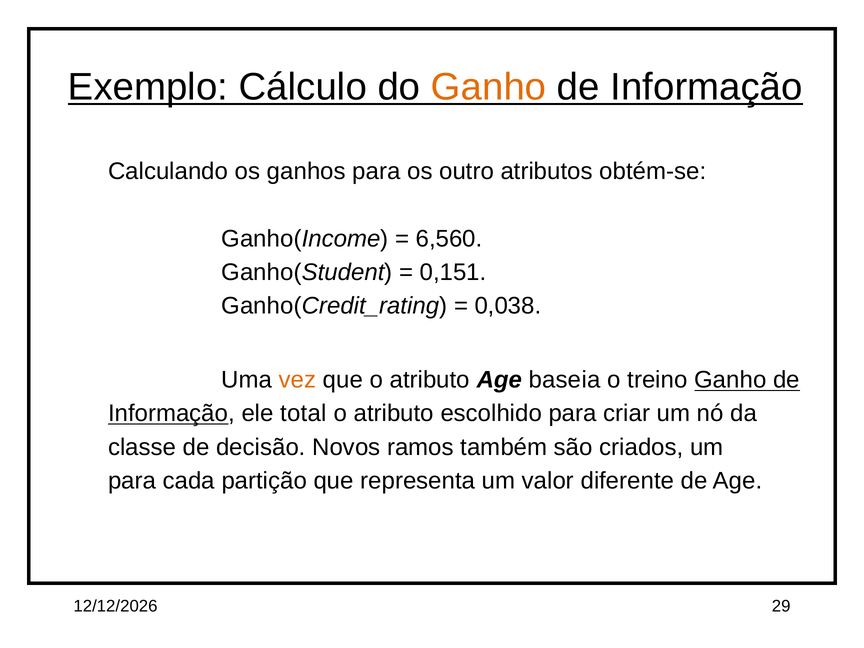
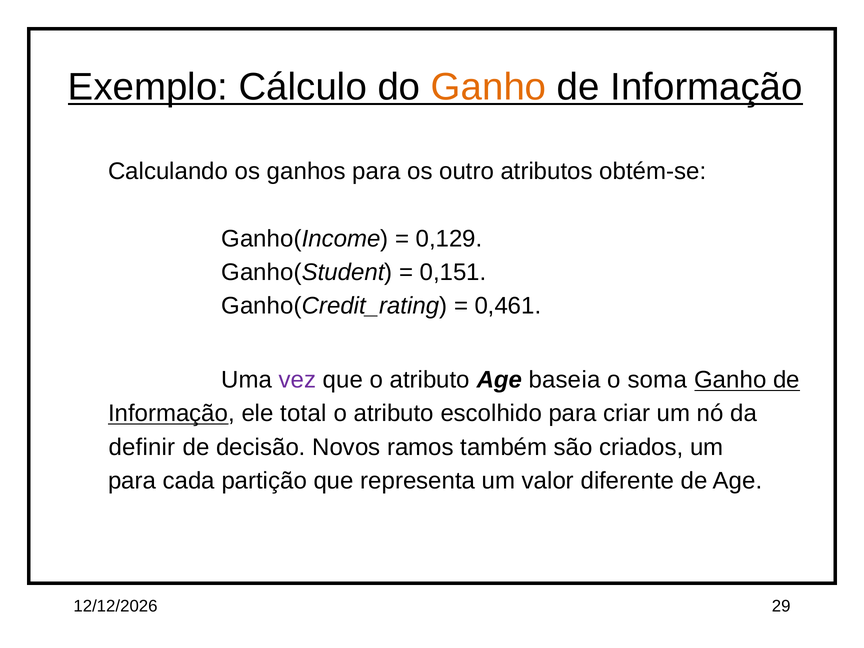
6,560: 6,560 -> 0,129 (449, 239)
0,038: 0,038 -> 0,461 (508, 306)
vez colour: orange -> purple (297, 380)
treino: treino -> soma (657, 380)
classe: classe -> definir (142, 447)
